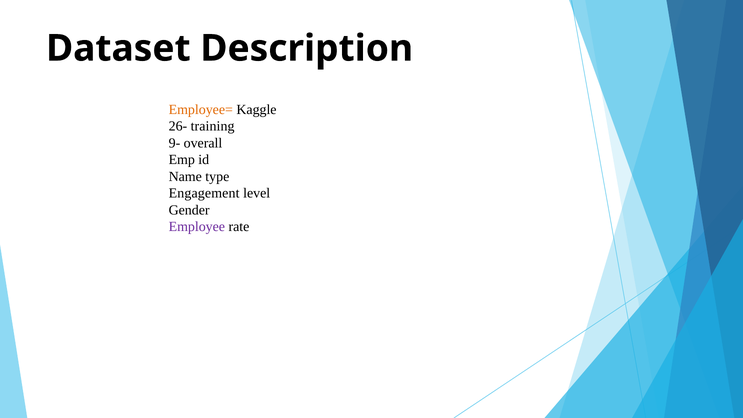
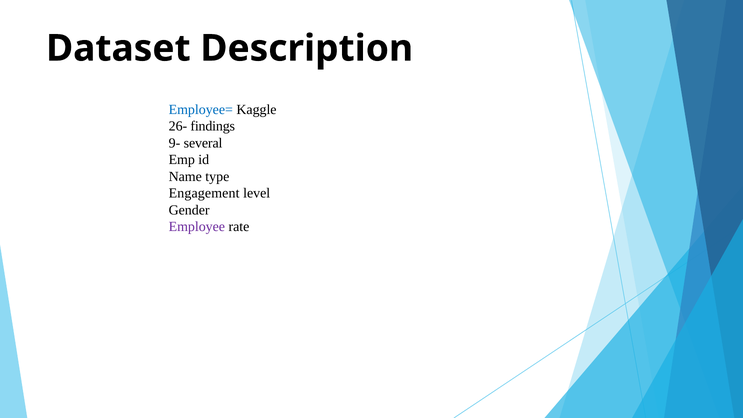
Employee= colour: orange -> blue (201, 110)
training: training -> findings (213, 126)
overall: overall -> several (203, 143)
